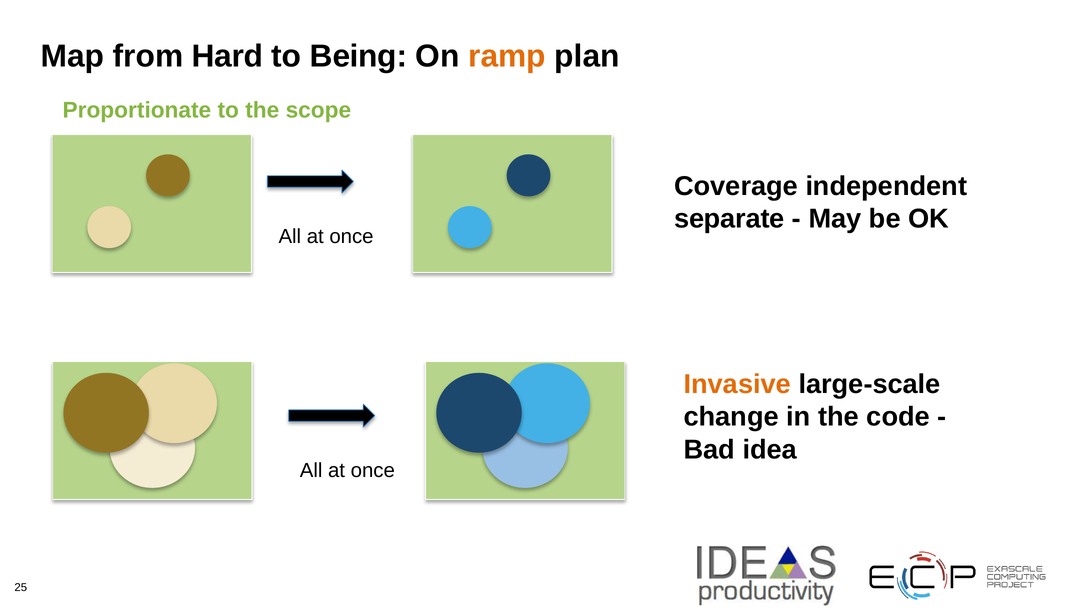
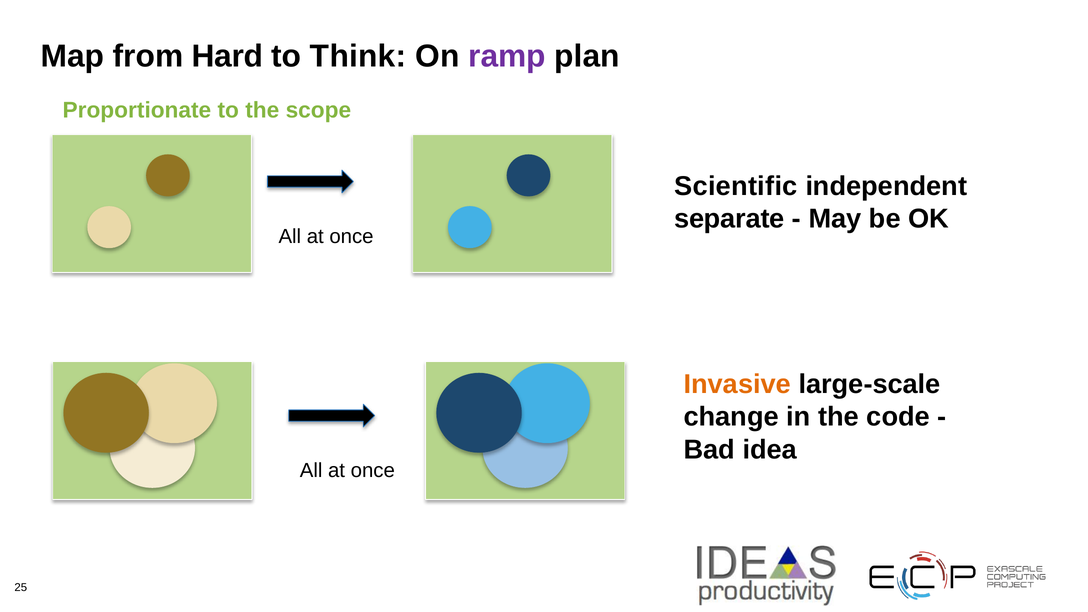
Being: Being -> Think (358, 56)
ramp colour: orange -> purple (507, 56)
Coverage: Coverage -> Scientific (736, 186)
